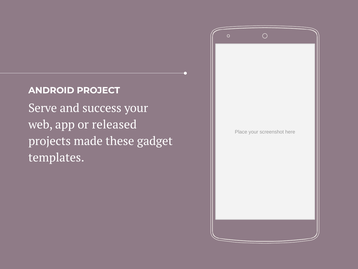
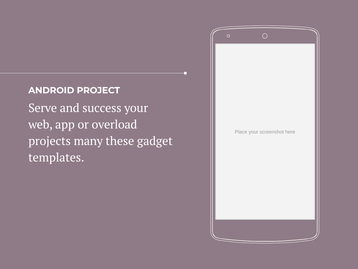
released: released -> overload (114, 125)
made: made -> many (88, 141)
